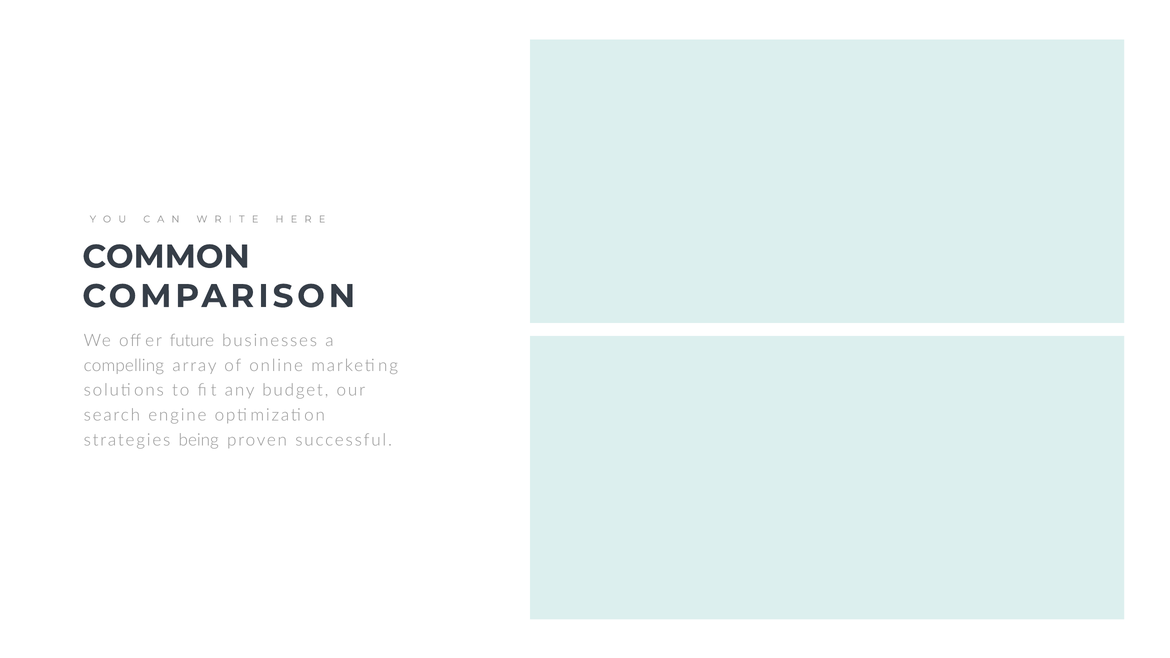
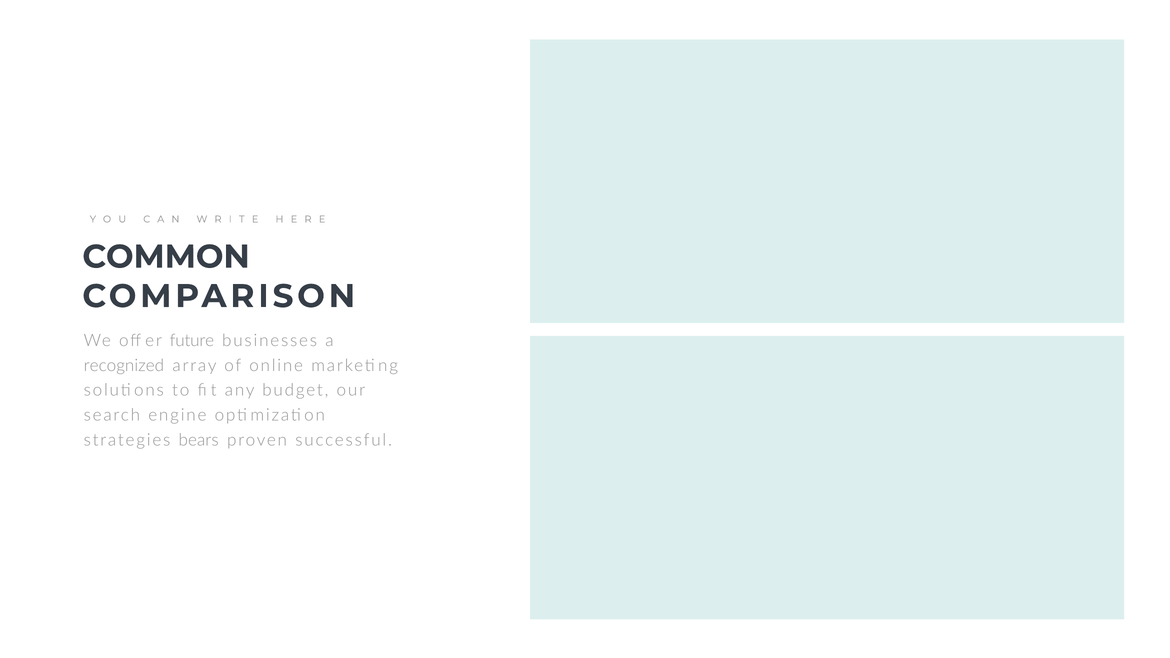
compelling: compelling -> recognized (124, 366)
being: being -> bears (199, 440)
